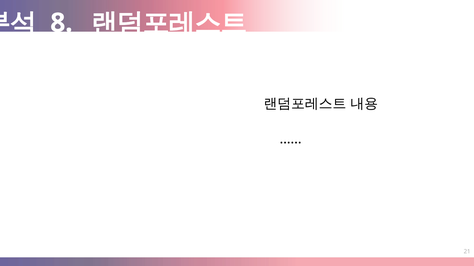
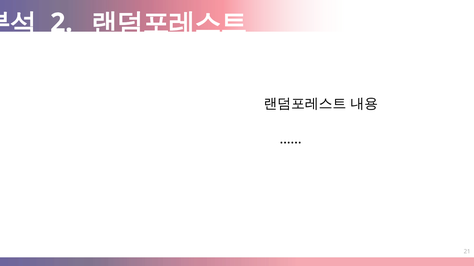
8: 8 -> 2 (61, 23)
